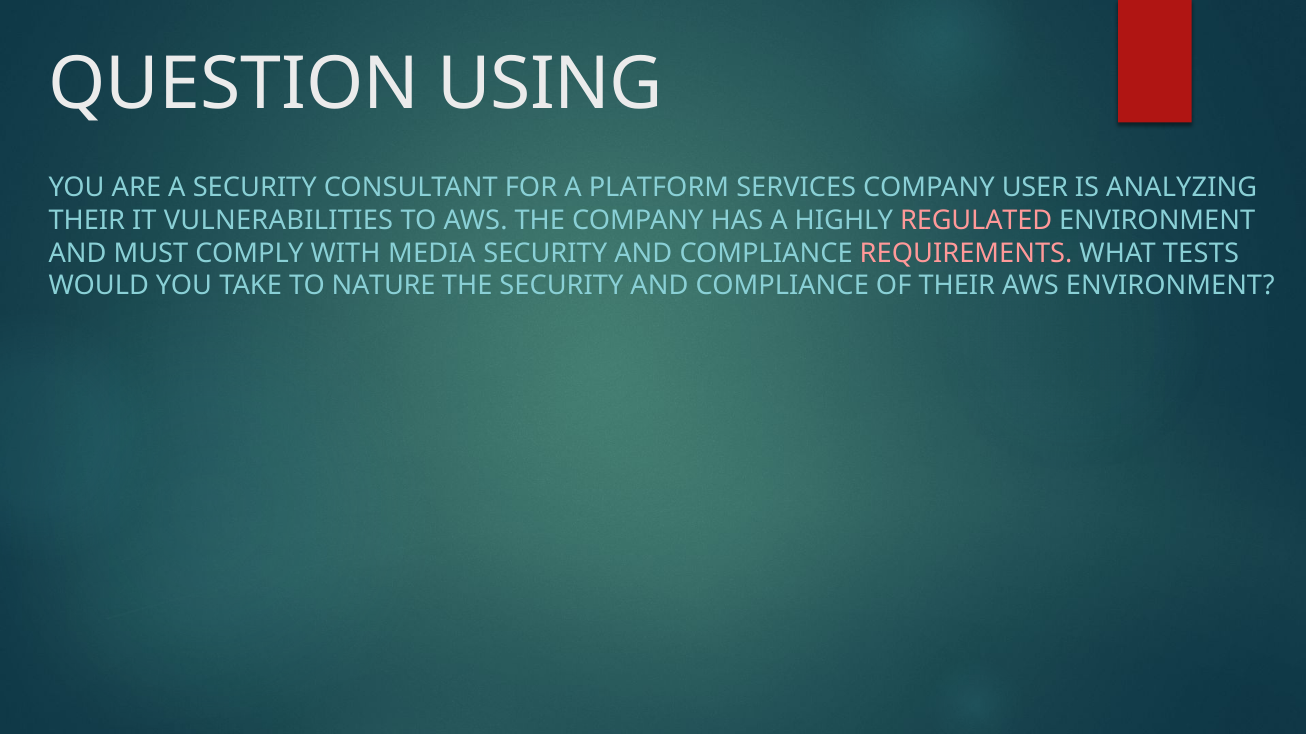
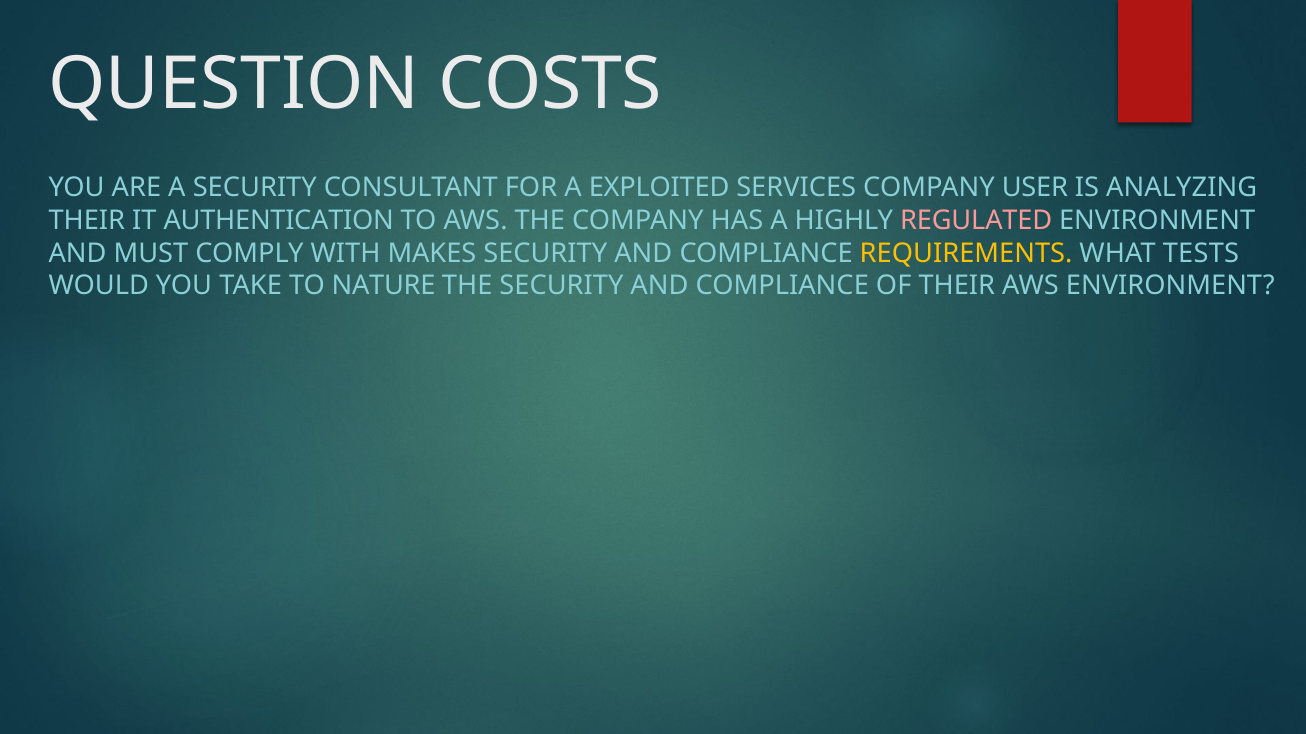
USING: USING -> COSTS (550, 85)
PLATFORM: PLATFORM -> EXPLOITED (659, 188)
VULNERABILITIES: VULNERABILITIES -> AUTHENTICATION (279, 221)
MEDIA: MEDIA -> MAKES (432, 253)
REQUIREMENTS colour: pink -> yellow (966, 253)
